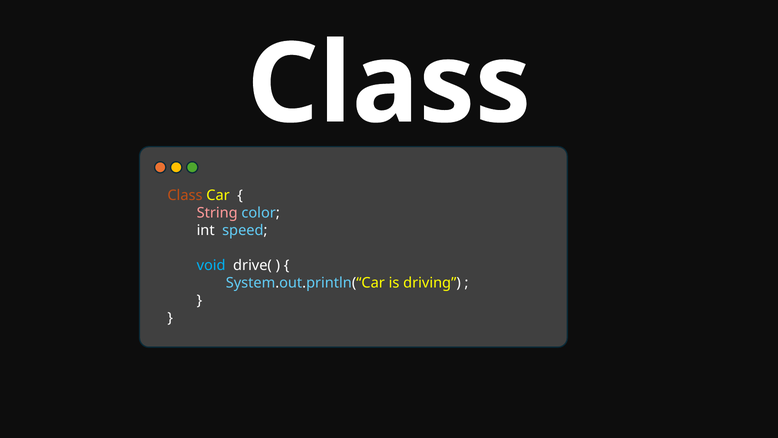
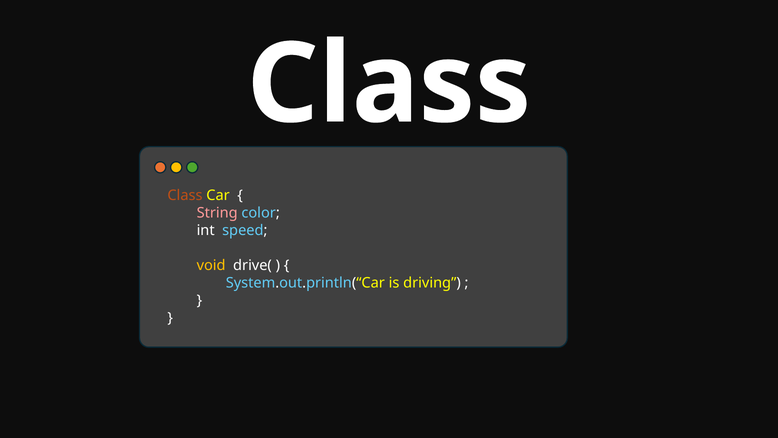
void colour: light blue -> yellow (211, 265)
